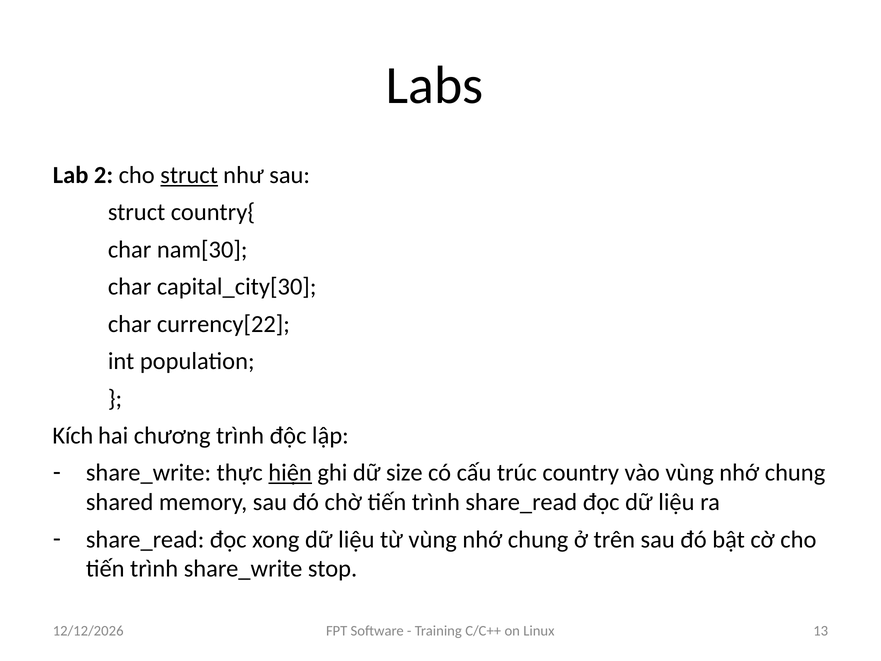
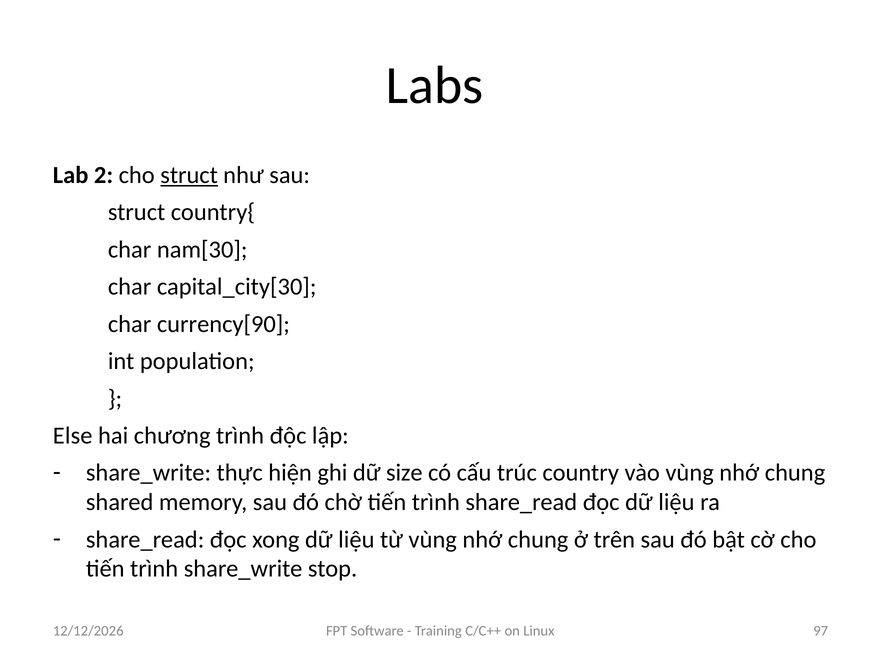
currency[22: currency[22 -> currency[90 (223, 324)
Kích: Kích -> Else (73, 436)
hiện underline: present -> none (290, 473)
13: 13 -> 97 (821, 631)
